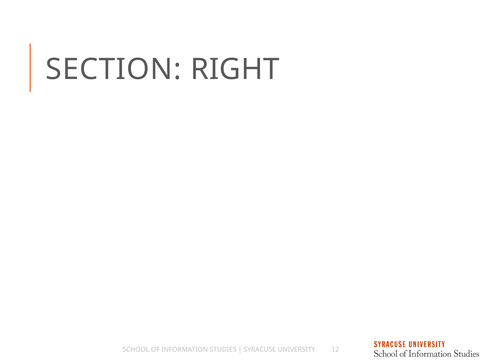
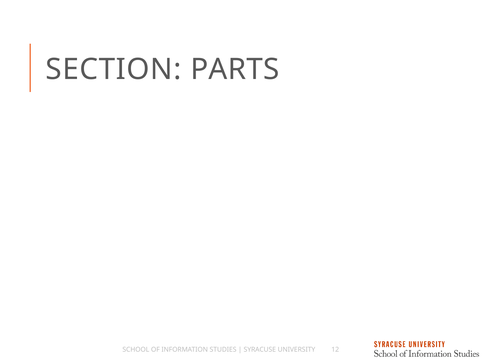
RIGHT: RIGHT -> PARTS (235, 69)
